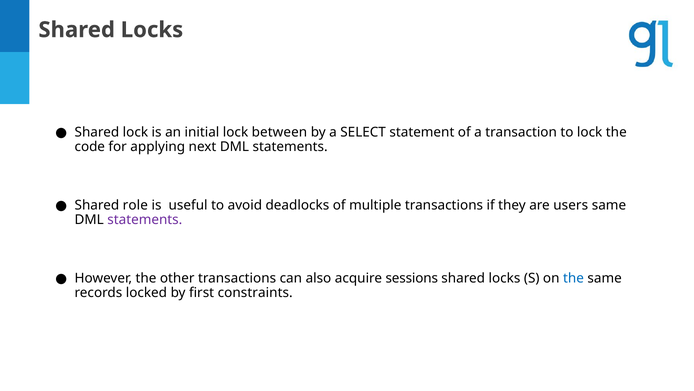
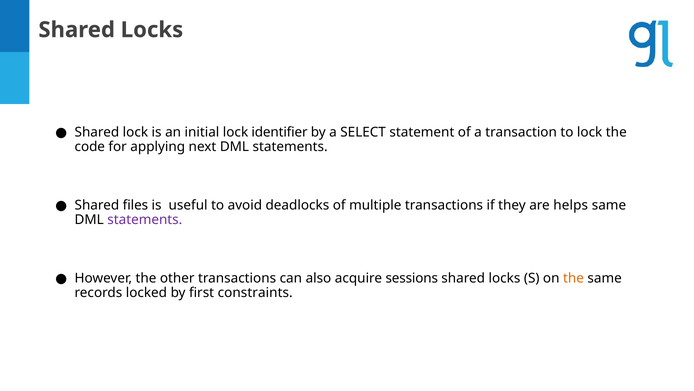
between: between -> identifier (280, 132)
role: role -> files (135, 205)
users: users -> helps (571, 205)
the colour: blue -> orange (573, 278)
